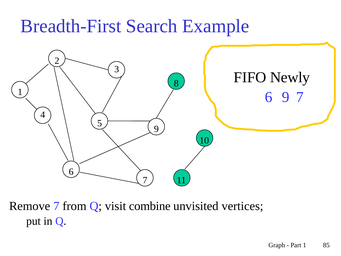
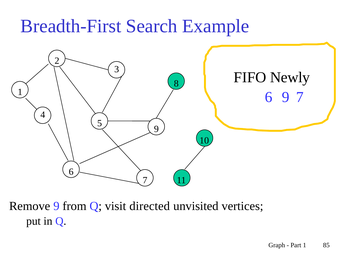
Remove 7: 7 -> 9 (56, 206)
combine: combine -> directed (150, 206)
